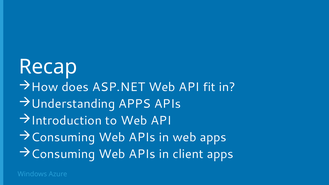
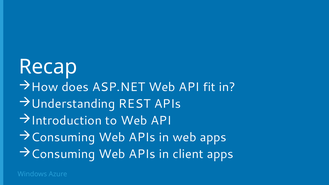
Understanding APPS: APPS -> REST (135, 104)
